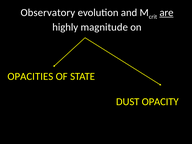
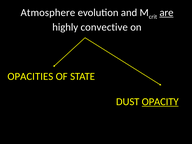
Observatory: Observatory -> Atmosphere (48, 13)
magnitude: magnitude -> convective (104, 27)
OPACITY underline: none -> present (160, 102)
